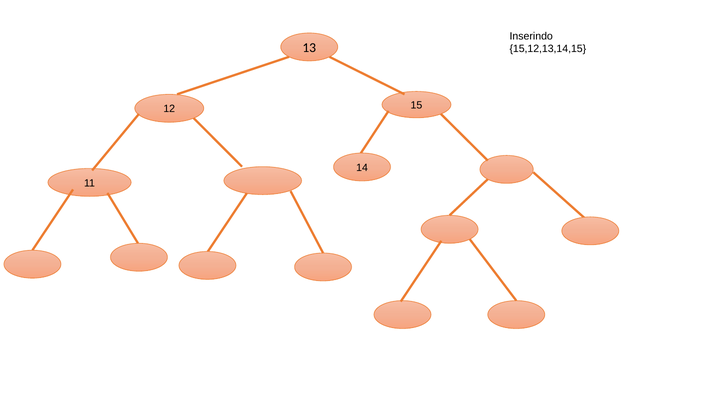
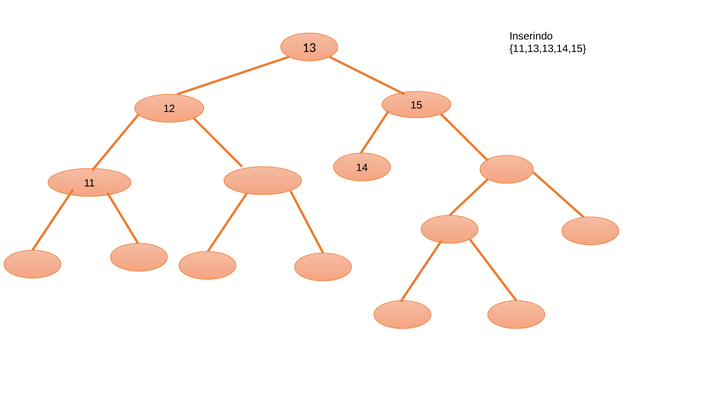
15,12,13,14,15: 15,12,13,14,15 -> 11,13,13,14,15 (548, 49)
